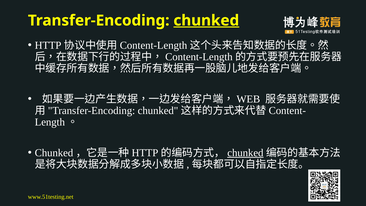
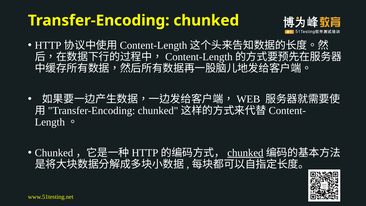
chunked underline: present -> none (206, 20)
